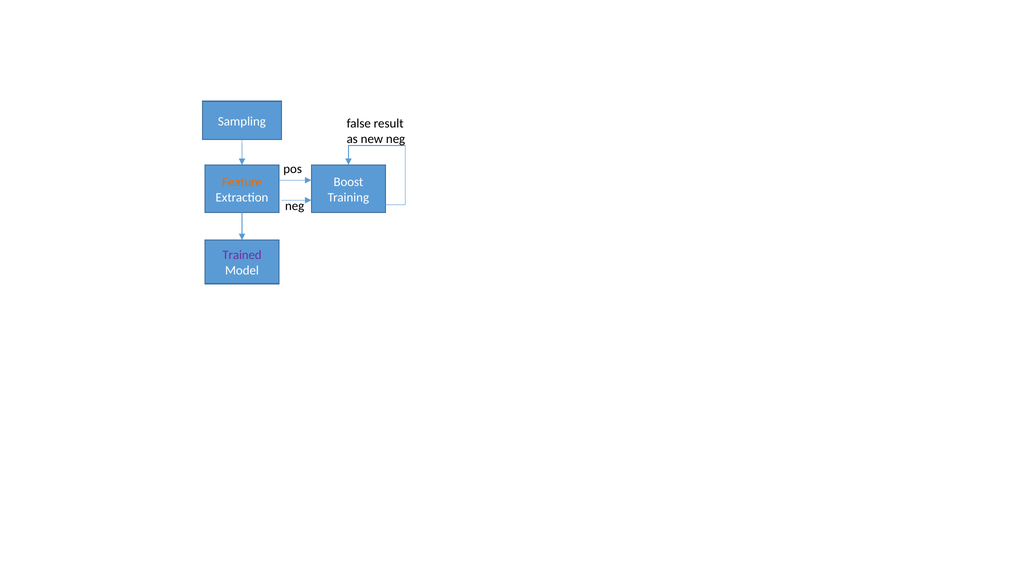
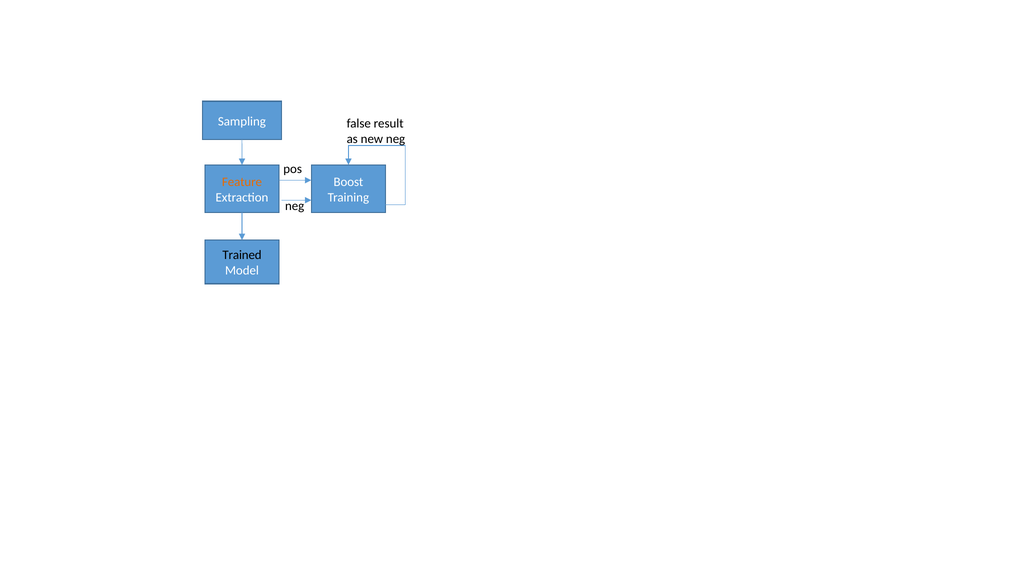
Trained colour: purple -> black (242, 255)
